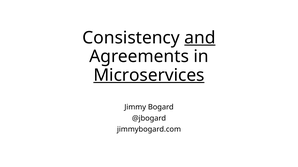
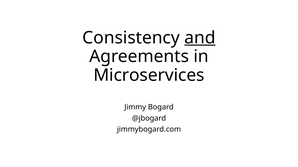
Microservices underline: present -> none (149, 75)
